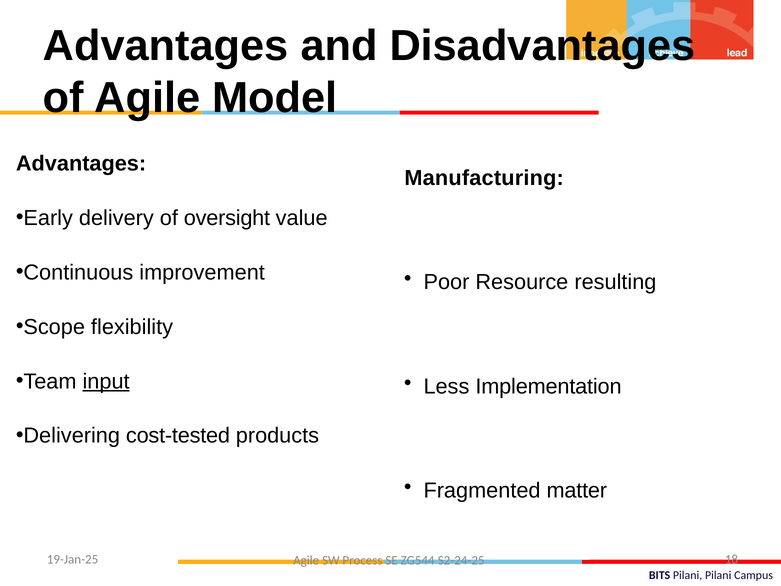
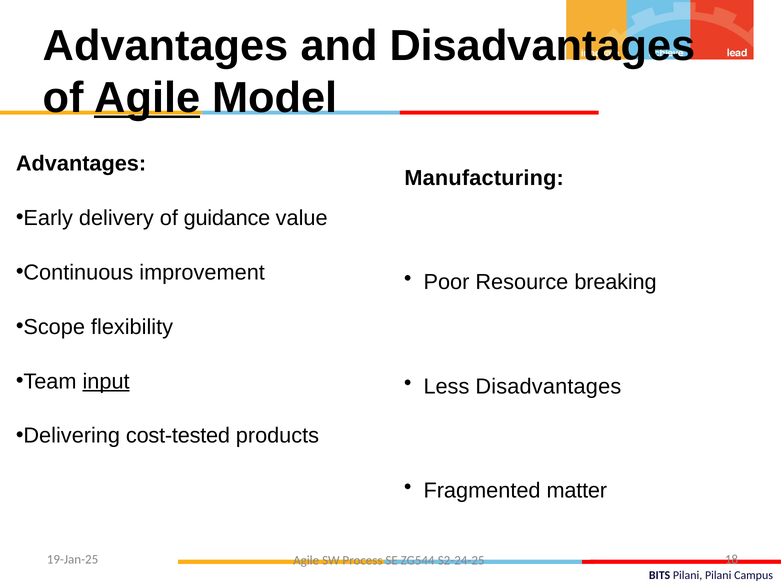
Agile underline: none -> present (147, 98)
oversight: oversight -> guidance (227, 218)
resulting: resulting -> breaking (615, 282)
Less Implementation: Implementation -> Disadvantages (548, 386)
